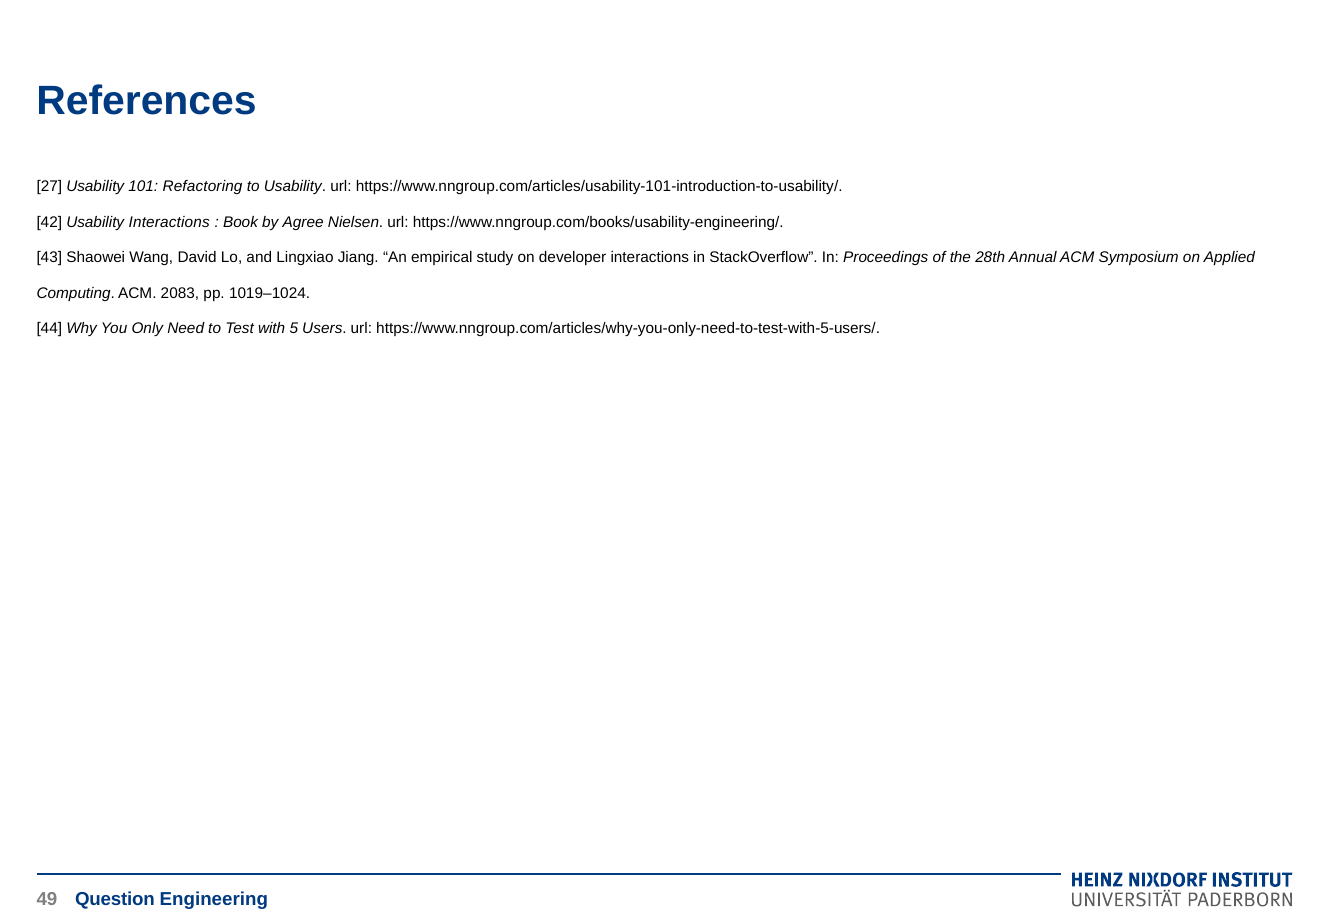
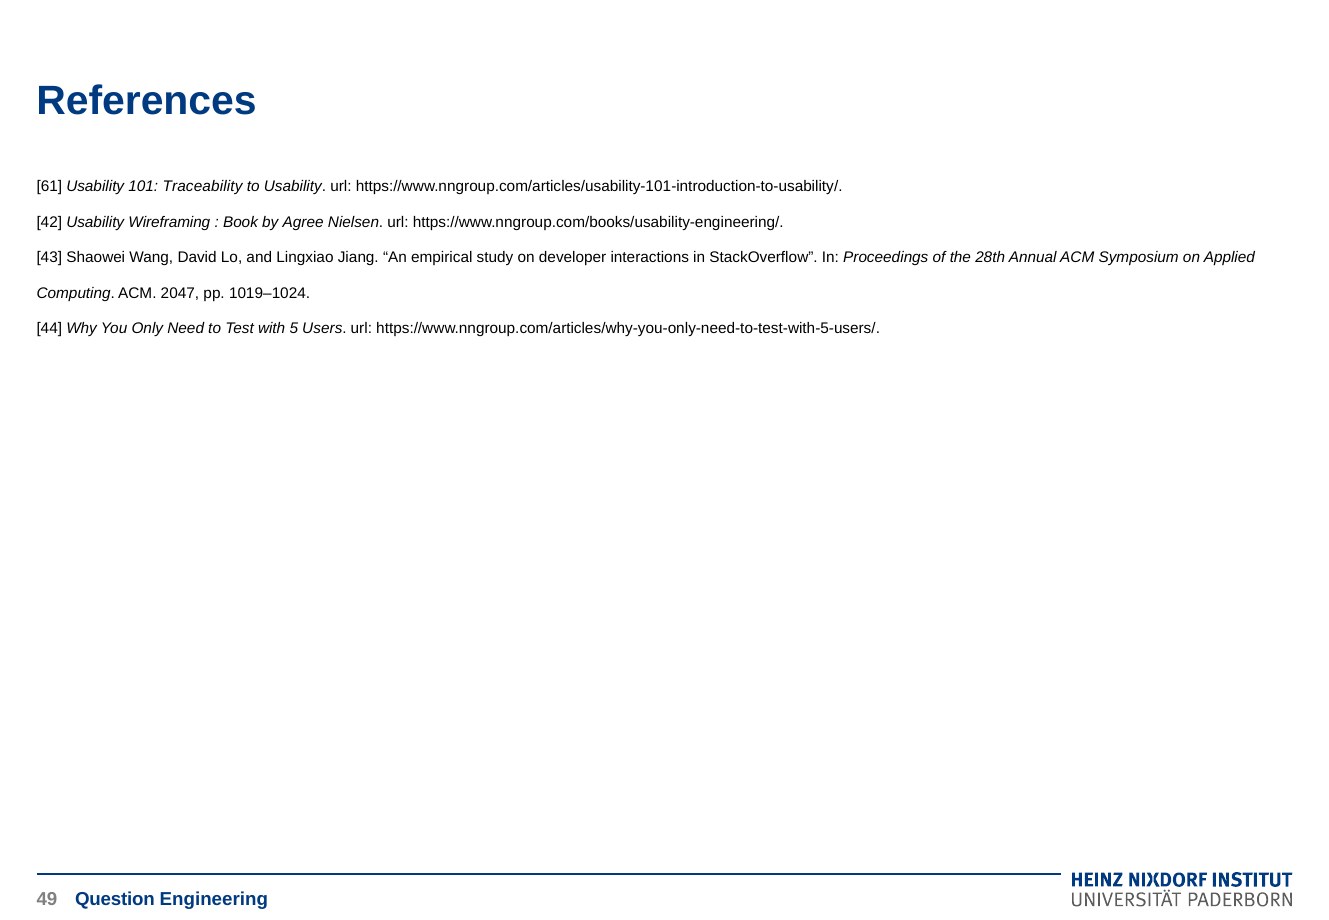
27: 27 -> 61 (49, 187)
Refactoring: Refactoring -> Traceability (203, 187)
Usability Interactions: Interactions -> Wireframing (169, 222)
2083: 2083 -> 2047 (180, 293)
